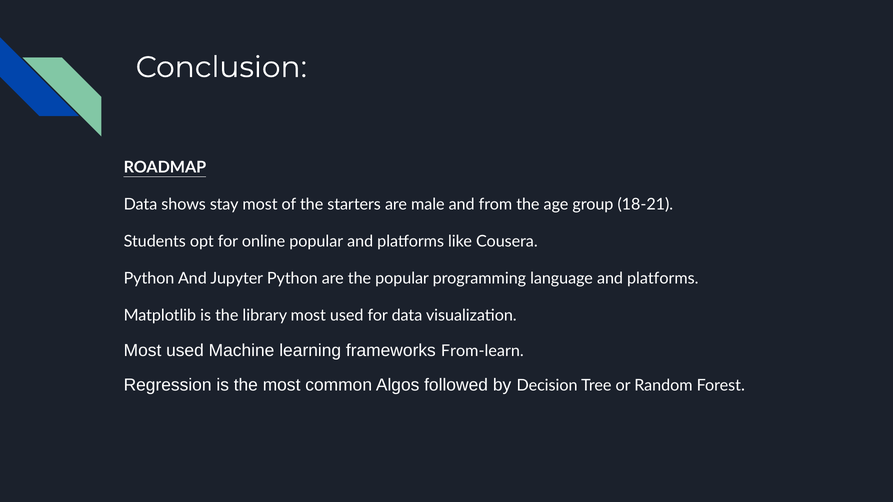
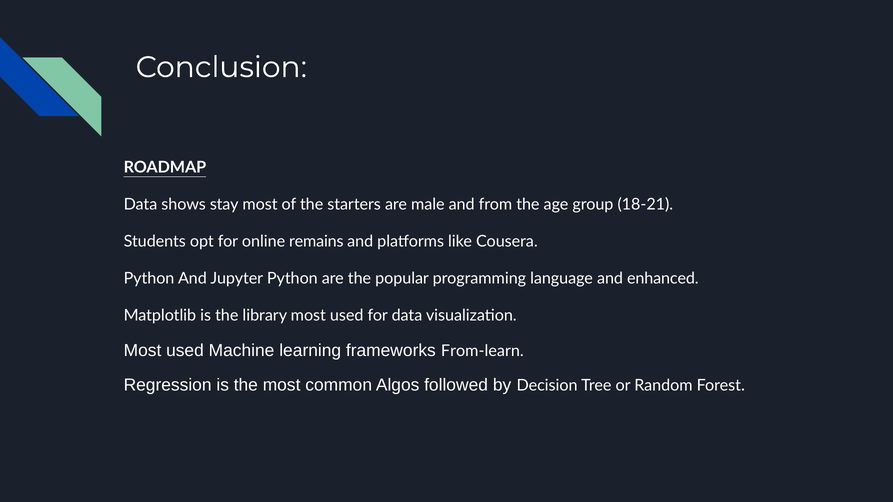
online popular: popular -> remains (316, 242)
language and platforms: platforms -> enhanced (663, 279)
